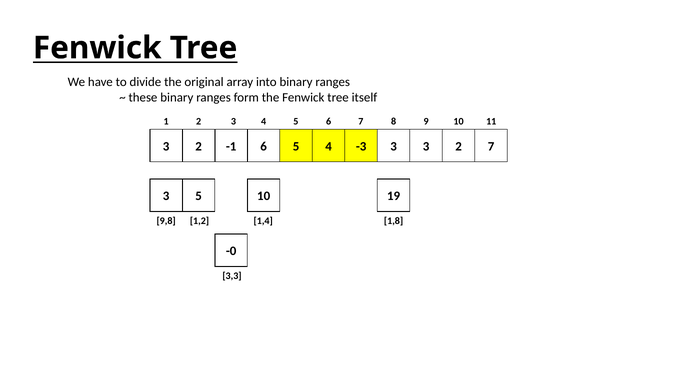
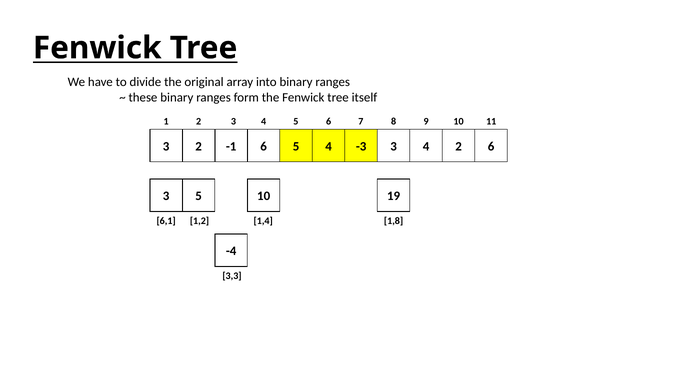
-3 3 3: 3 -> 4 (426, 147)
2 7: 7 -> 6 (491, 147)
9,8: 9,8 -> 6,1 (166, 221)
-0: -0 -> -4 (231, 251)
